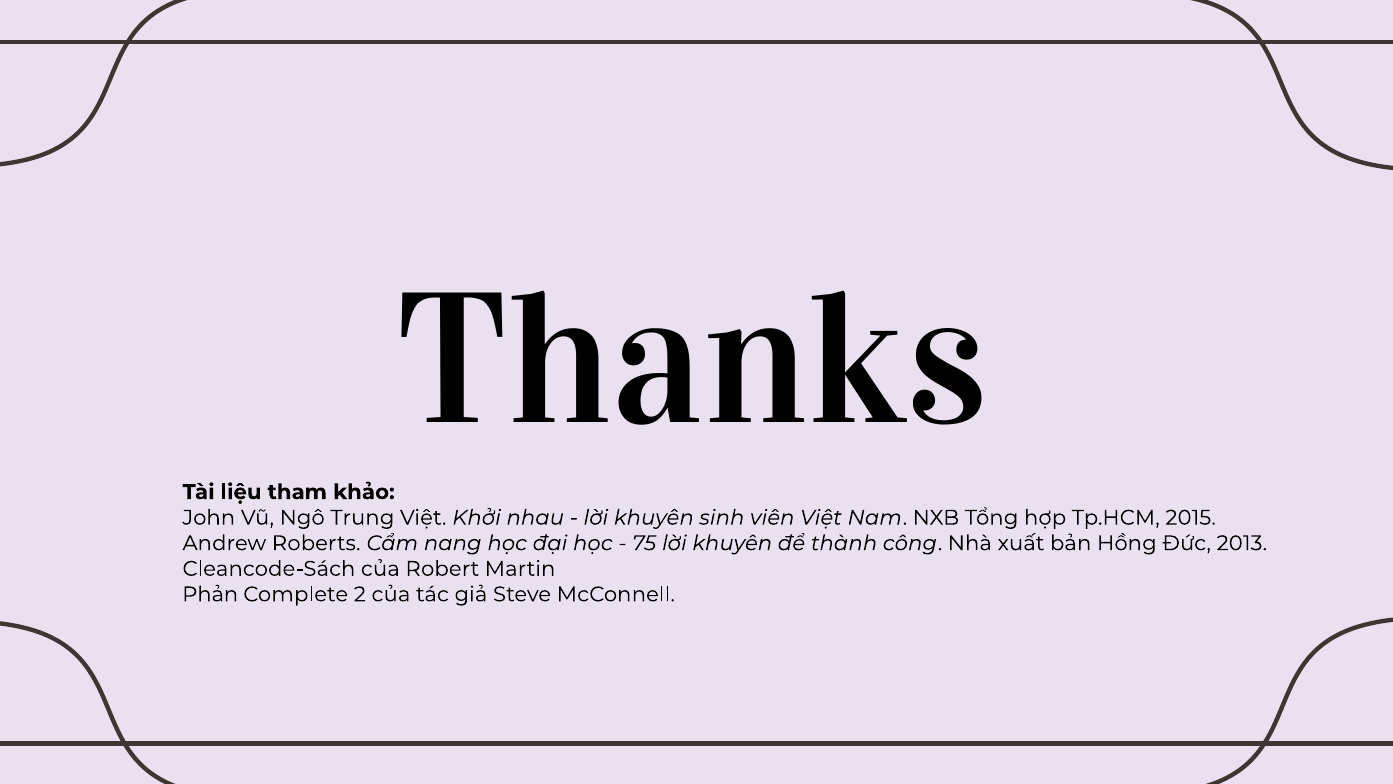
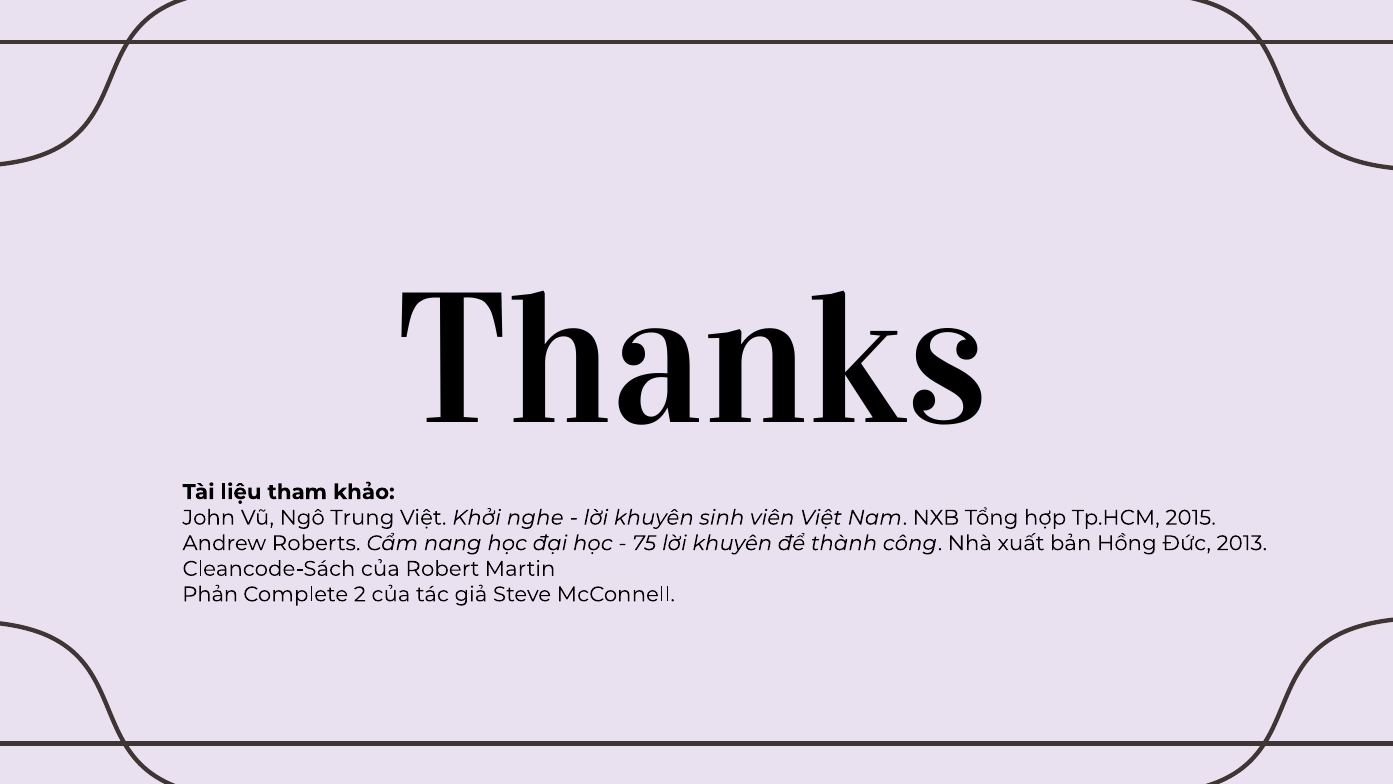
nhau: nhau -> nghe (535, 517)
